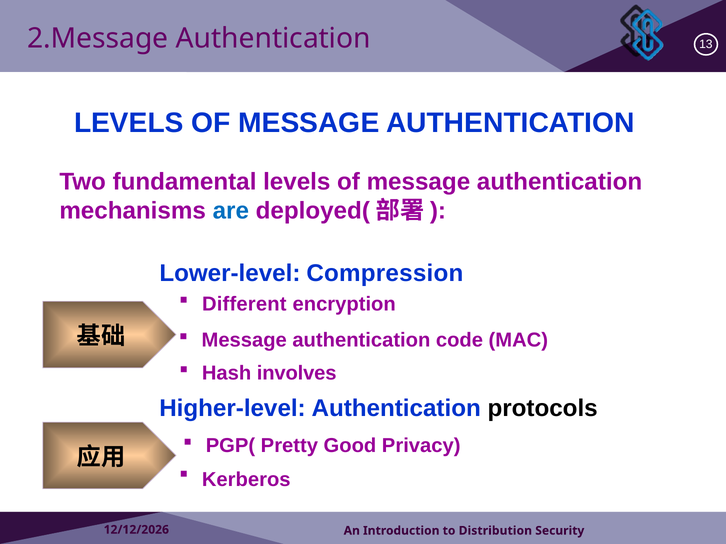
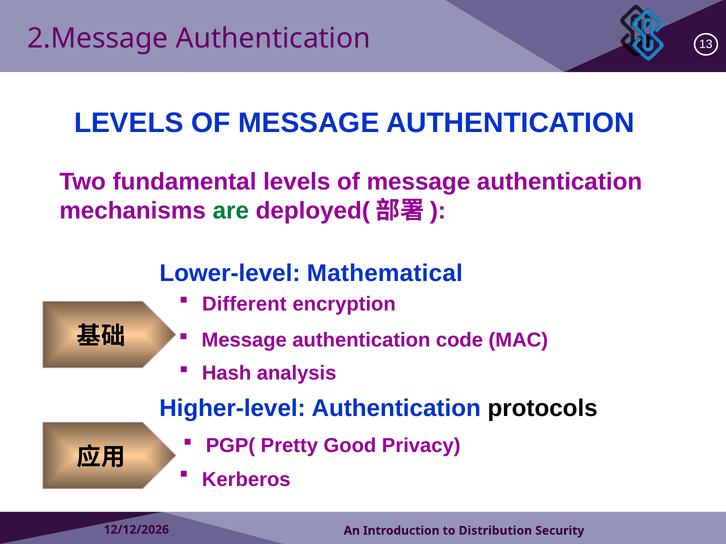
are colour: blue -> green (231, 211)
Compression: Compression -> Mathematical (385, 273)
involves: involves -> analysis (297, 374)
